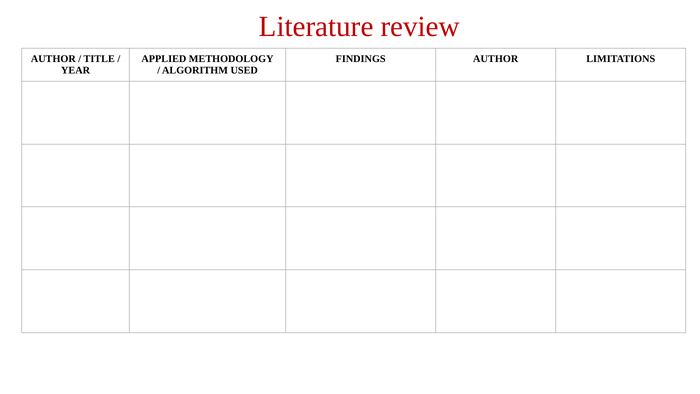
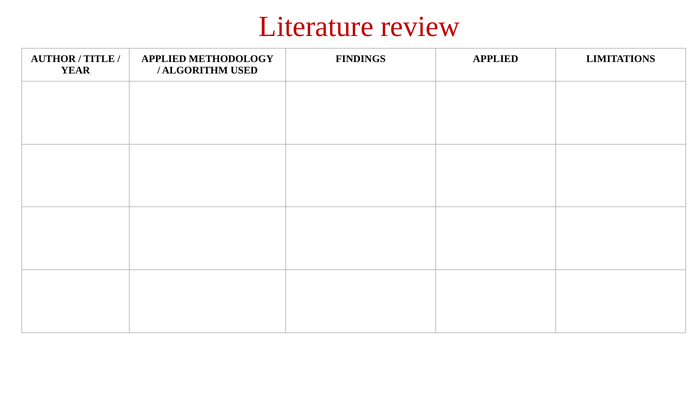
FINDINGS AUTHOR: AUTHOR -> APPLIED (496, 59)
